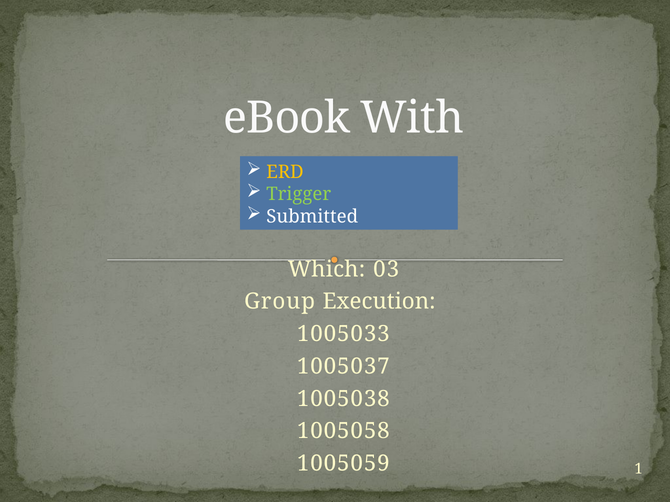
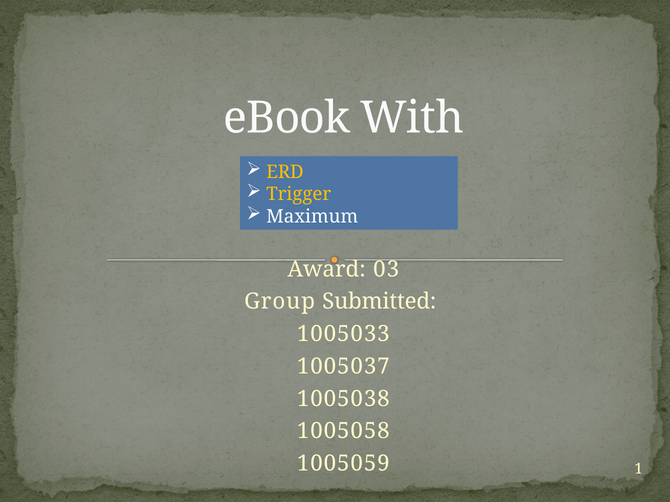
Trigger colour: light green -> yellow (299, 194)
Submitted: Submitted -> Maximum (312, 217)
Which: Which -> Award (327, 270)
Execution: Execution -> Submitted (379, 302)
